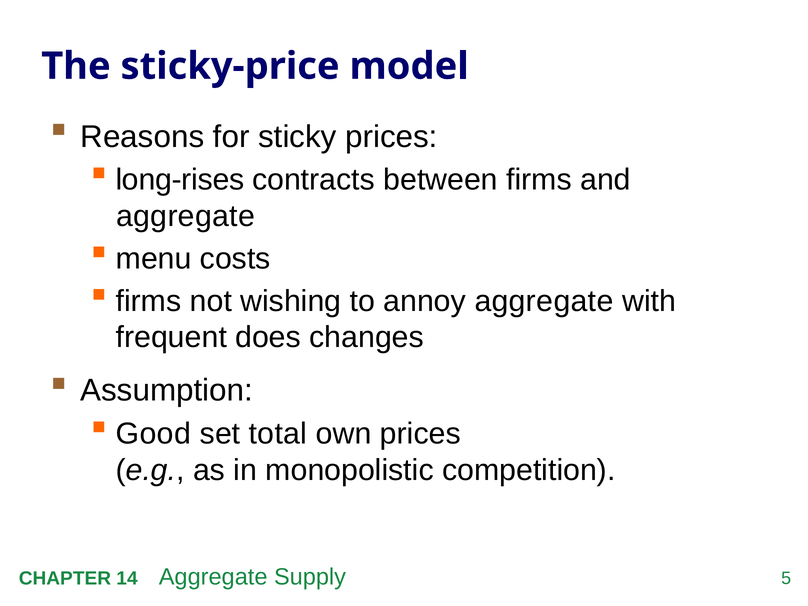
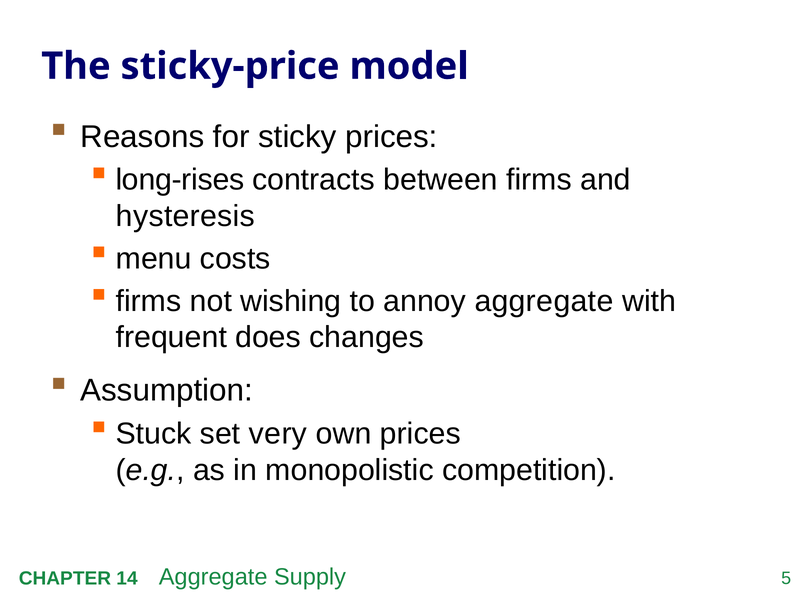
aggregate: aggregate -> hysteresis (186, 216)
Good: Good -> Stuck (154, 434)
total: total -> very (278, 434)
